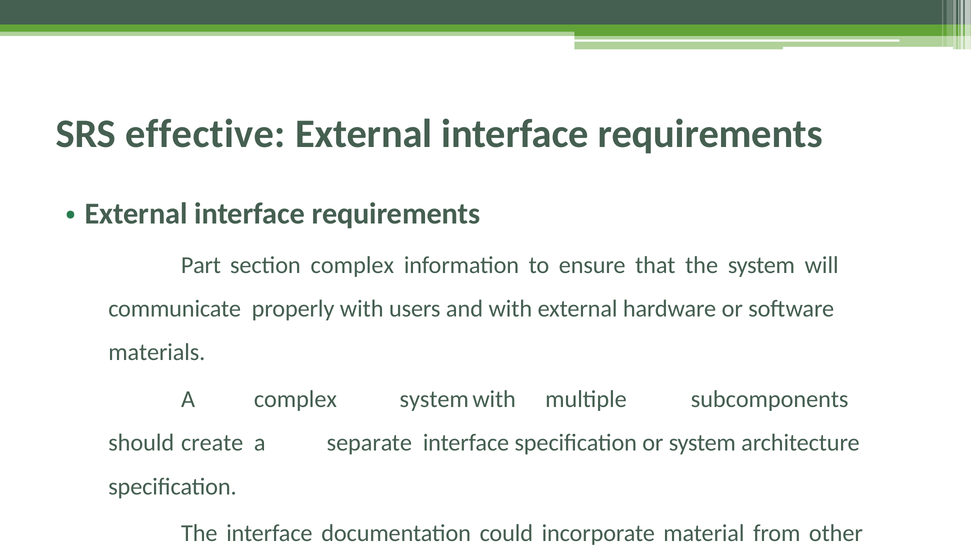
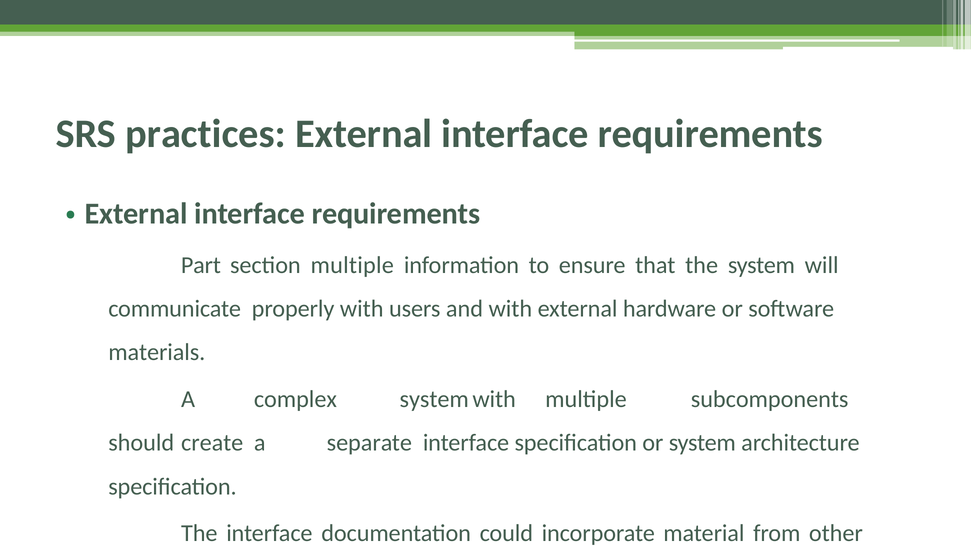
effective: effective -> practices (206, 134)
section complex: complex -> multiple (352, 265)
